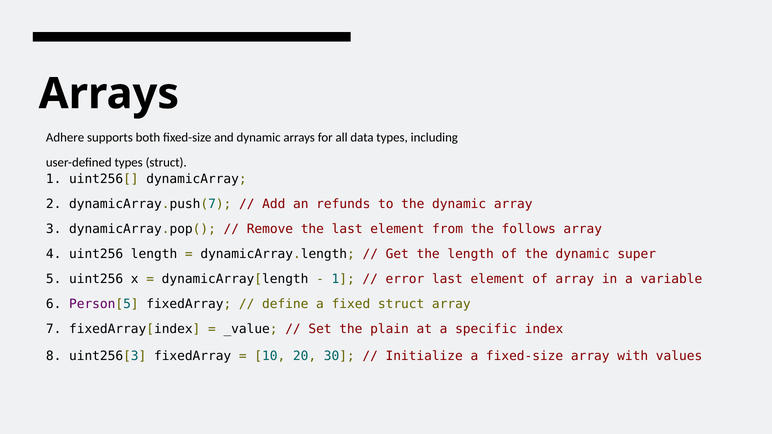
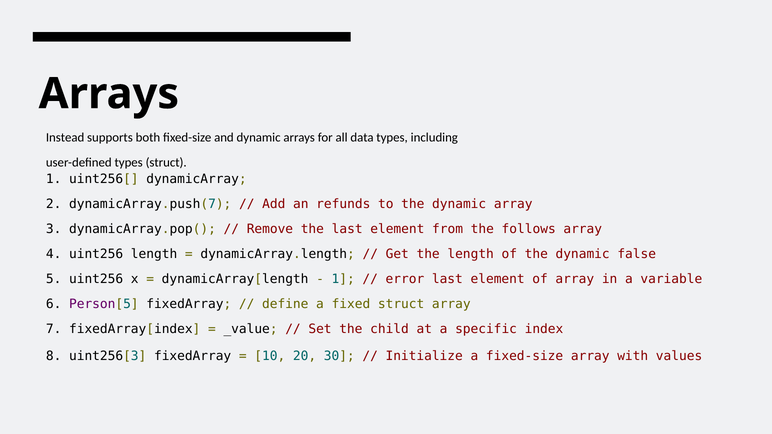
Adhere: Adhere -> Instead (65, 137)
super: super -> false (637, 254)
plain: plain -> child (389, 329)
